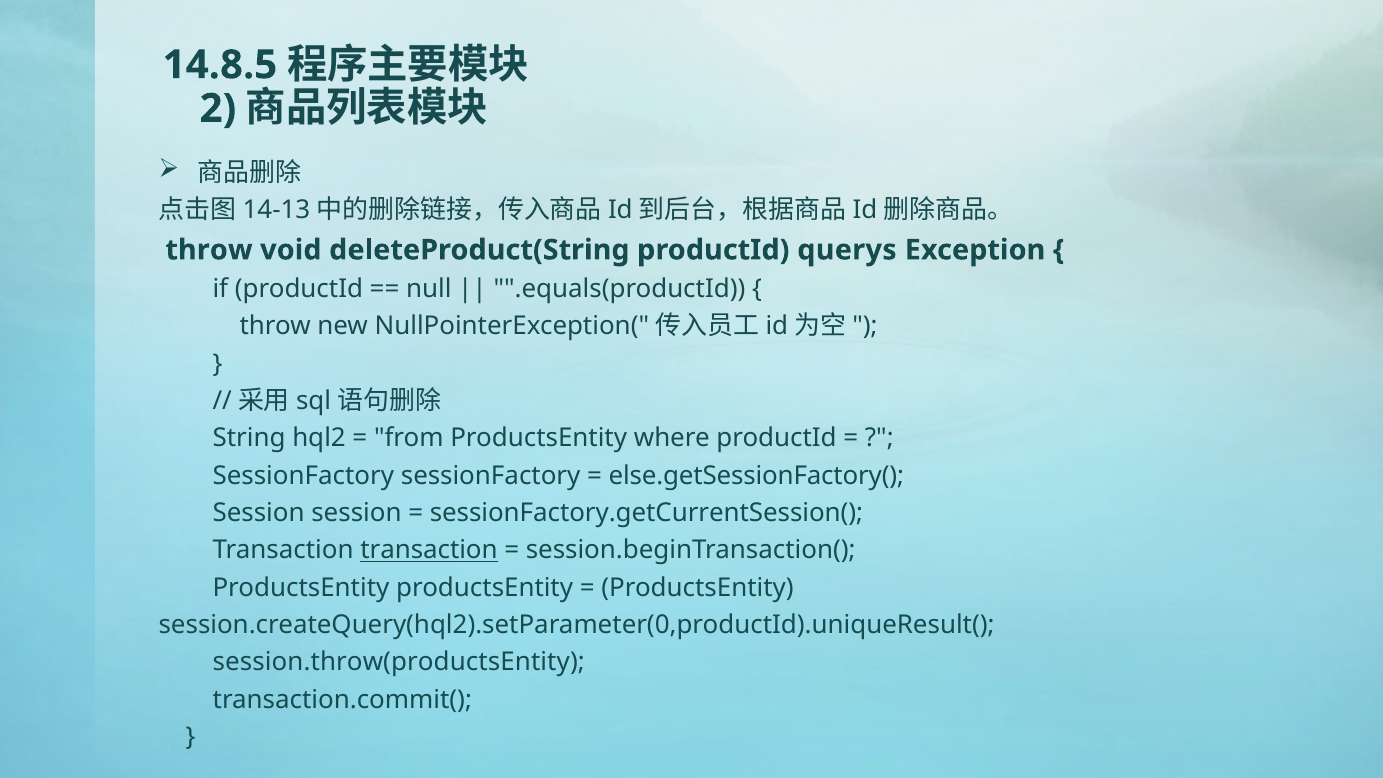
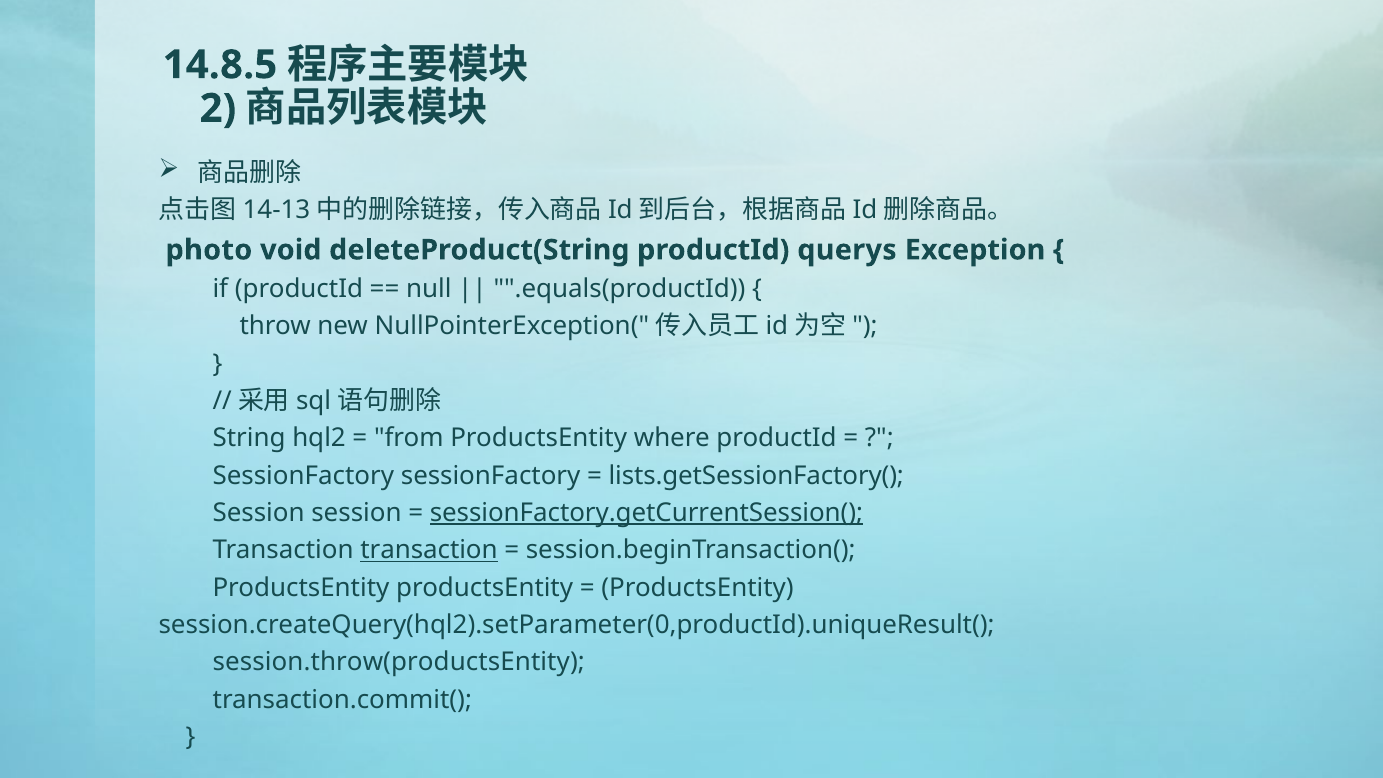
throw: throw -> photo (209, 250)
else.getSessionFactory(: else.getSessionFactory( -> lists.getSessionFactory( (756, 476)
sessionFactory.getCurrentSession( underline: none -> present (646, 513)
